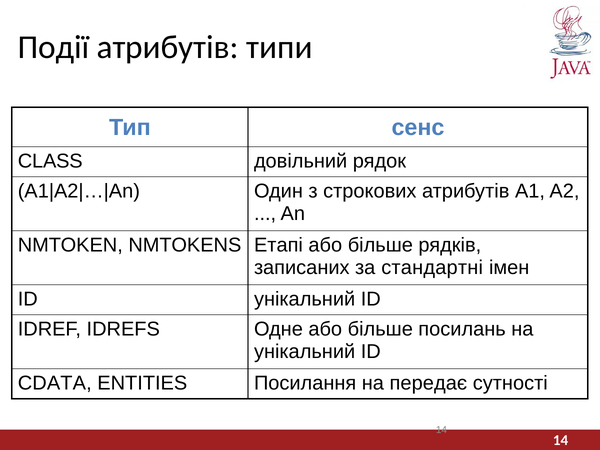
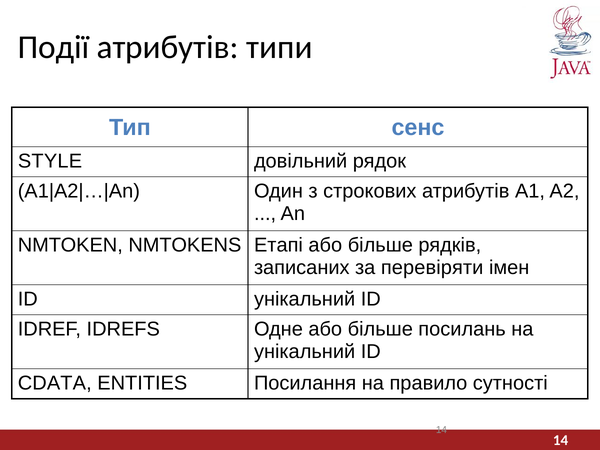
CLASS: CLASS -> STYLE (50, 161)
стандартні: стандартні -> перевіряти (432, 268)
передає: передає -> правило (428, 383)
